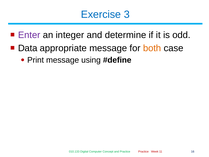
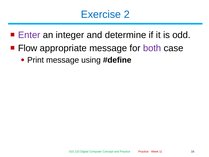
3: 3 -> 2 (127, 14)
Data: Data -> Flow (28, 48)
both colour: orange -> purple (152, 48)
